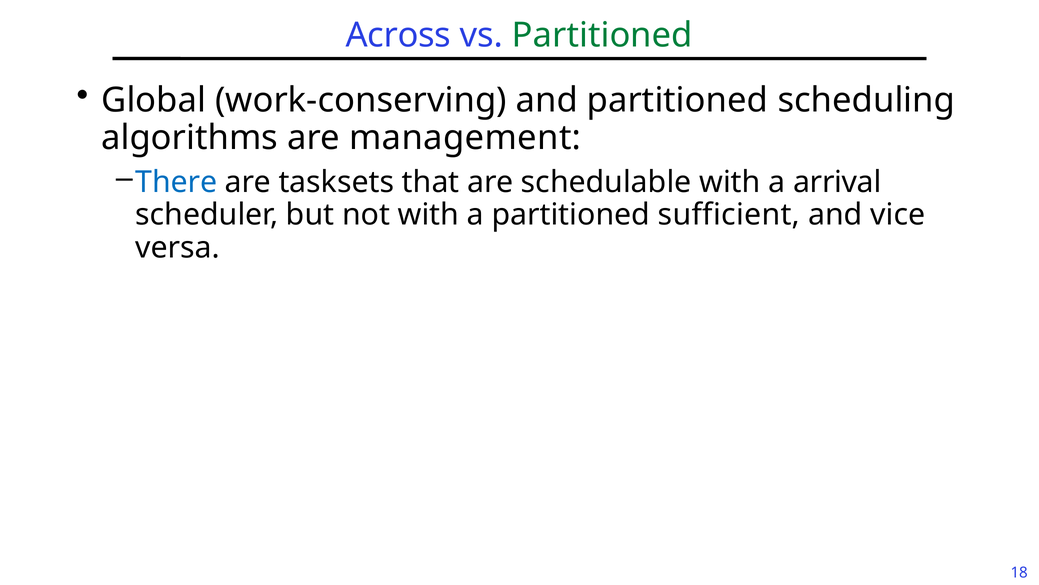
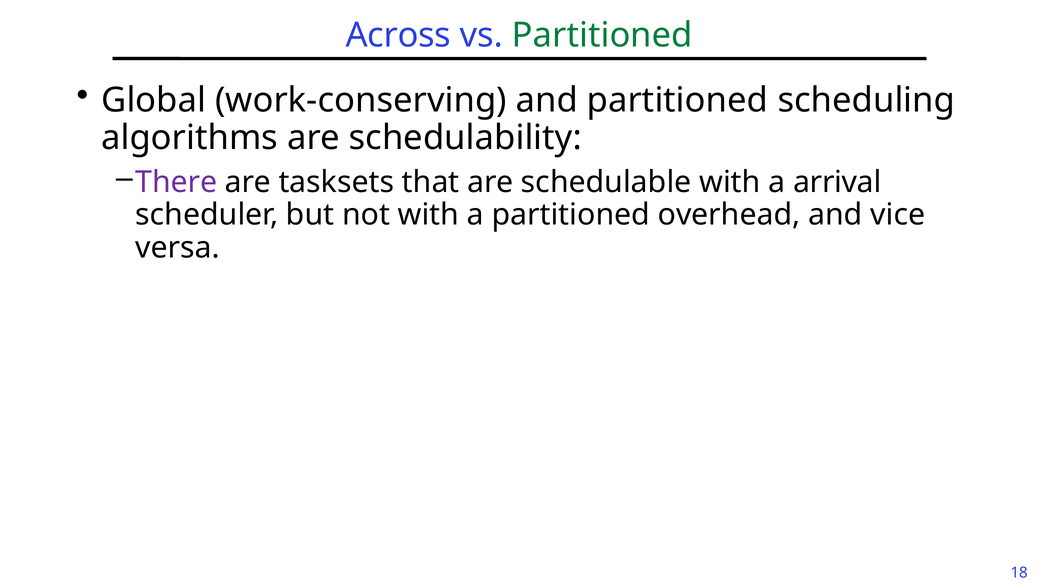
management: management -> schedulability (465, 138)
There colour: blue -> purple (176, 182)
sufficient: sufficient -> overhead (729, 215)
